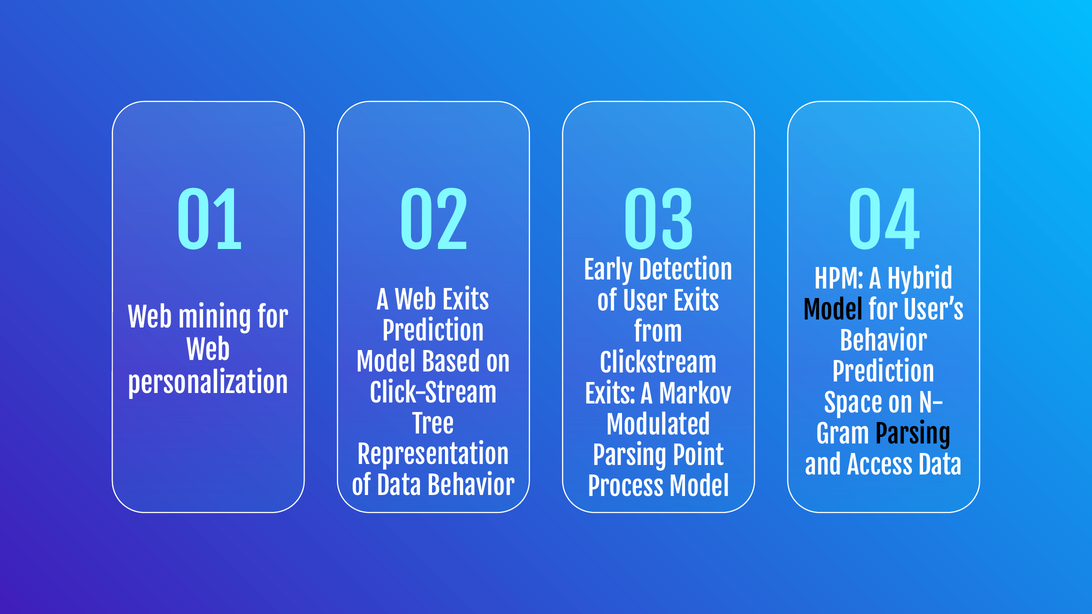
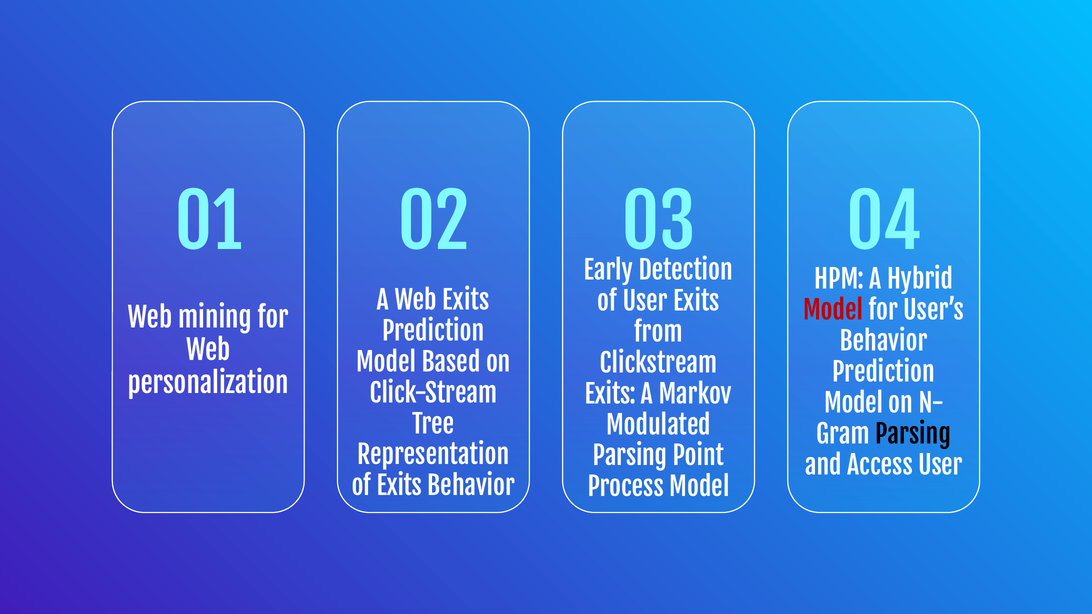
Model colour: black -> red (833, 311)
Space: Space -> Model (854, 404)
Access Data: Data -> User (940, 466)
of Data: Data -> Exits (399, 487)
